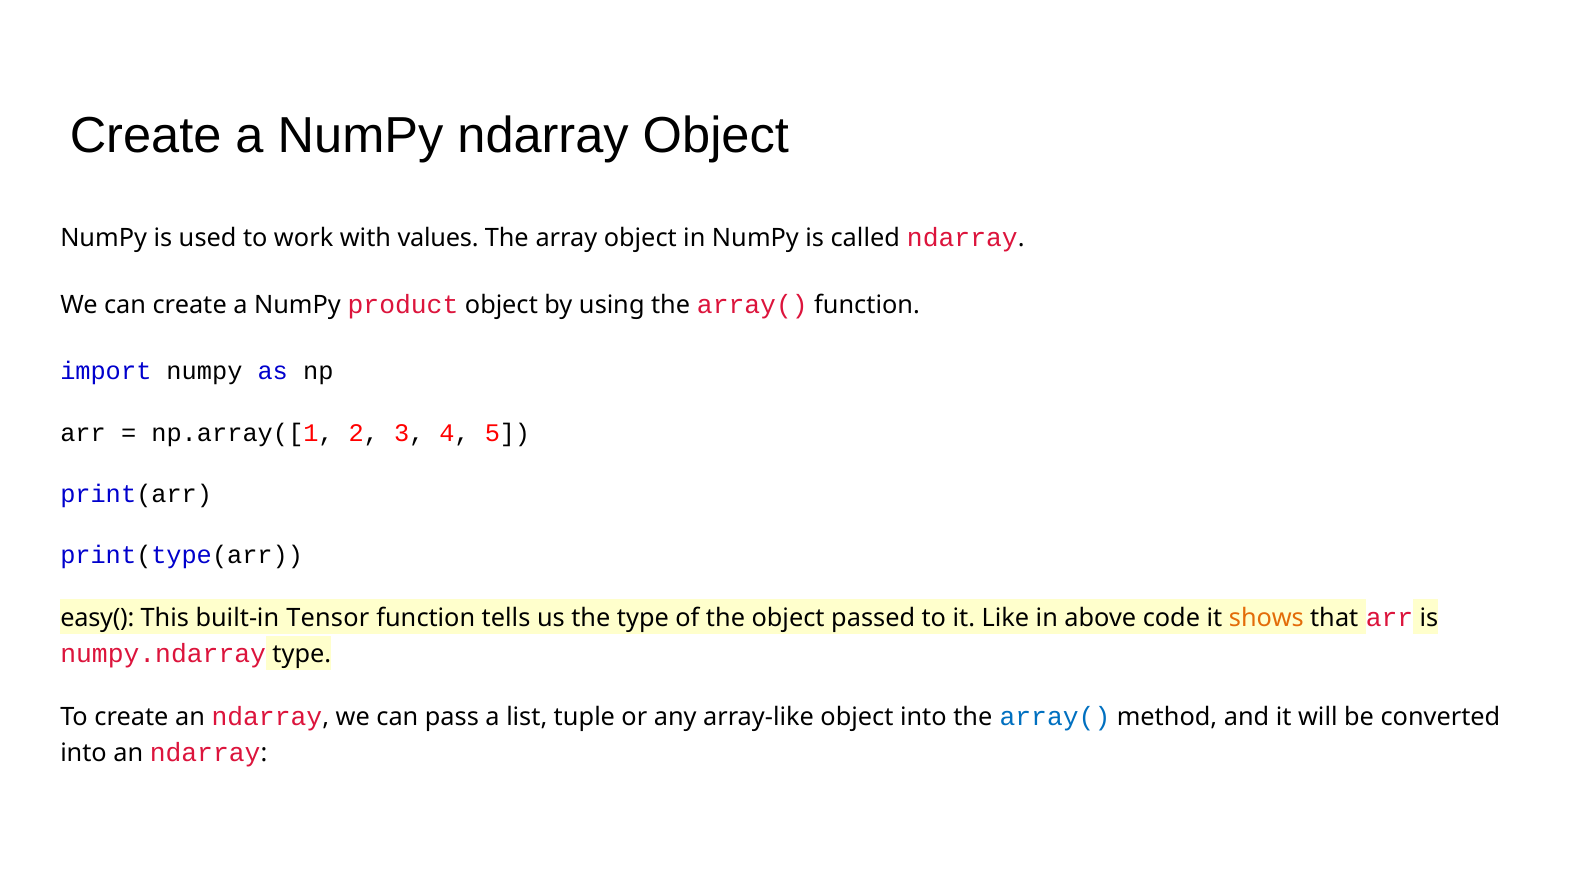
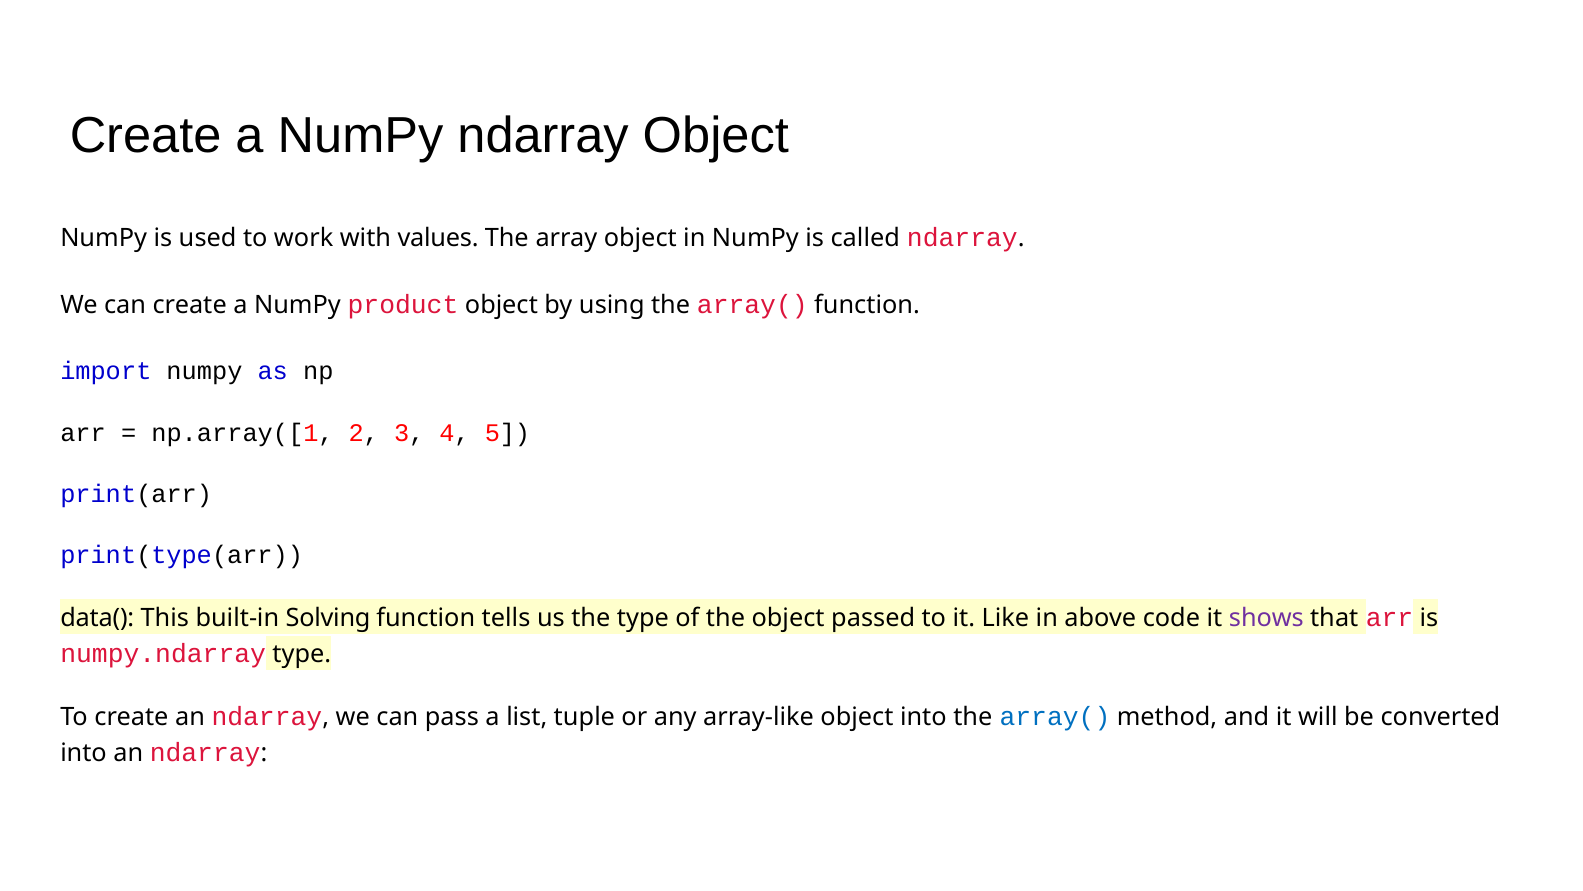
easy(: easy( -> data( (97, 617)
Tensor: Tensor -> Solving (328, 617)
shows colour: orange -> purple (1266, 617)
